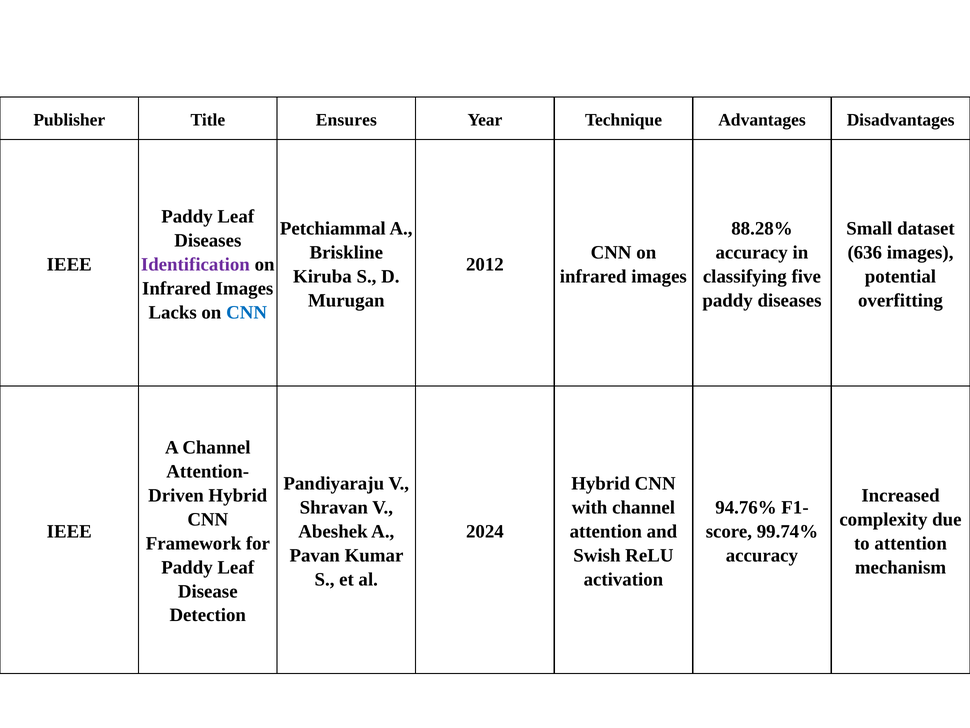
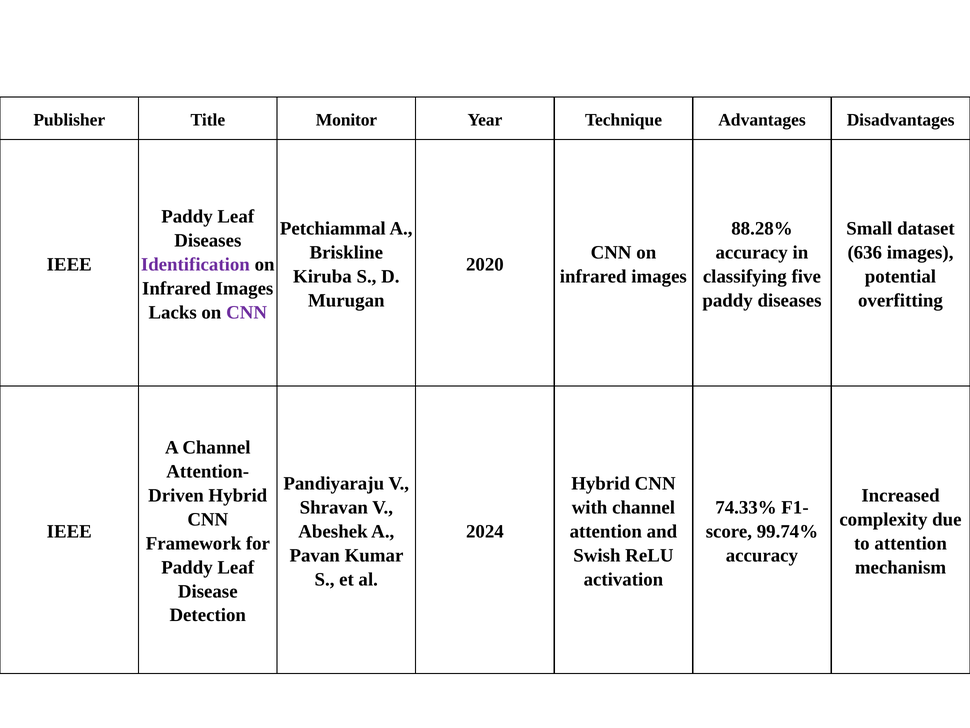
Ensures: Ensures -> Monitor (346, 120)
2012: 2012 -> 2020 (485, 264)
CNN colour: blue -> purple (247, 312)
94.76%: 94.76% -> 74.33% (746, 507)
